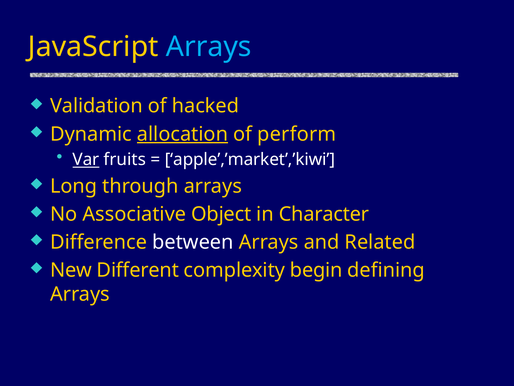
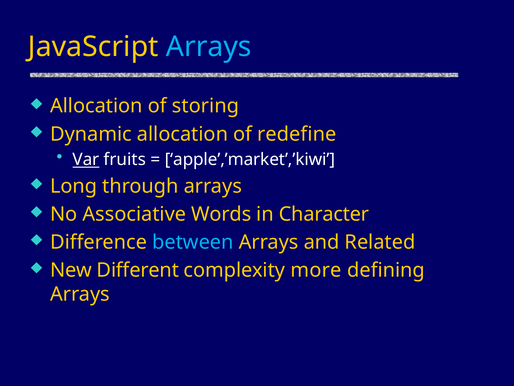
Validation: Validation -> Allocation (96, 106)
hacked: hacked -> storing (206, 106)
allocation underline: present -> none (183, 134)
perform: perform -> redefine (297, 134)
Object: Object -> Words (221, 214)
between colour: white -> light blue (193, 242)
begin: begin -> more (316, 270)
